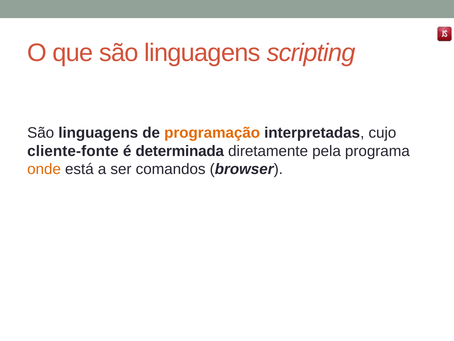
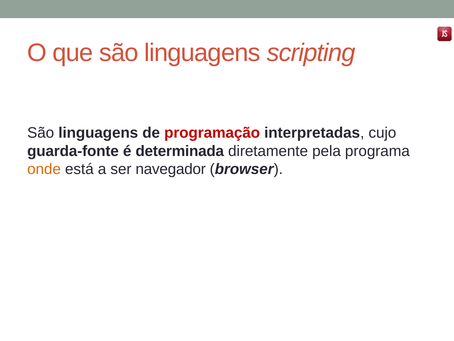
programação colour: orange -> red (212, 133)
cliente-fonte: cliente-fonte -> guarda-fonte (73, 151)
comandos: comandos -> navegador (171, 169)
